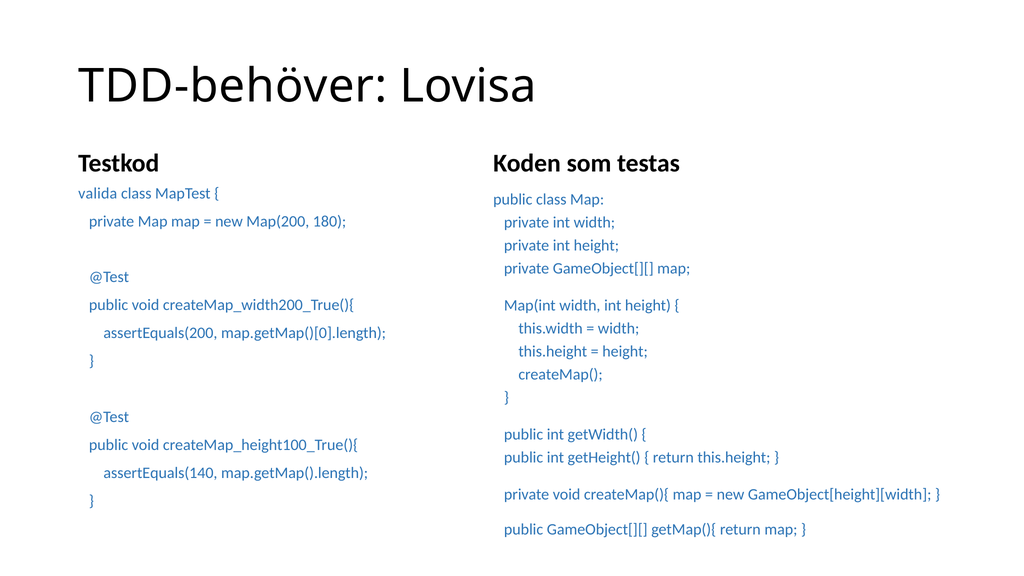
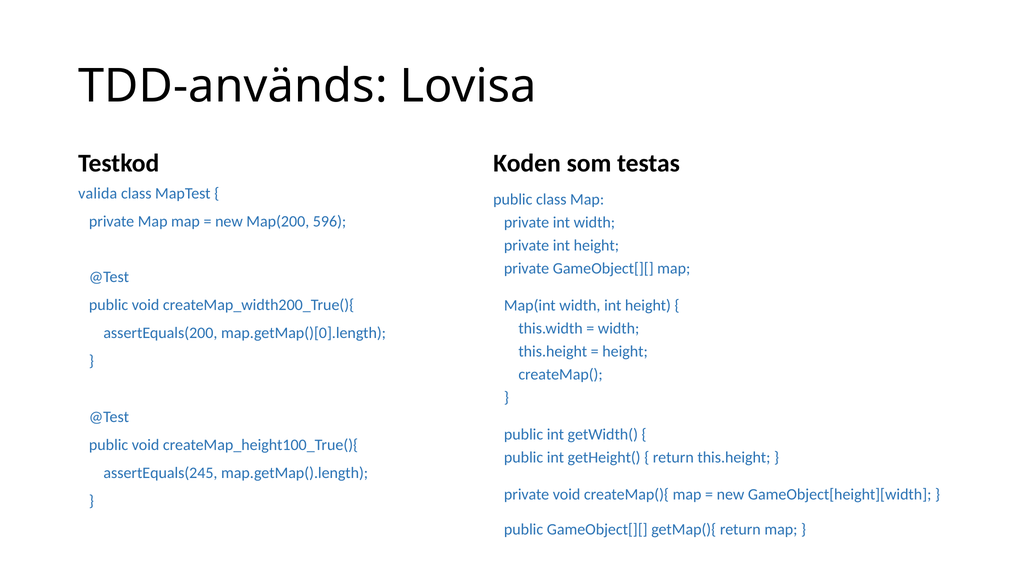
TDD-behöver: TDD-behöver -> TDD-används (233, 86)
180: 180 -> 596 (330, 221)
assertEquals(140: assertEquals(140 -> assertEquals(245 (160, 473)
